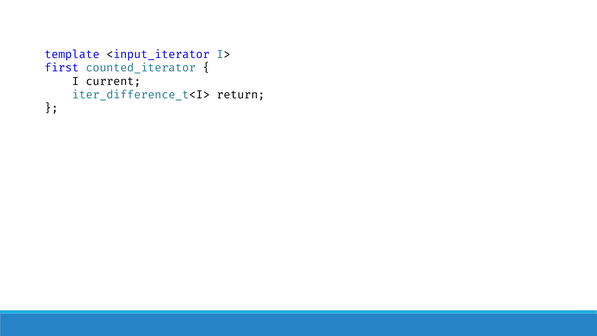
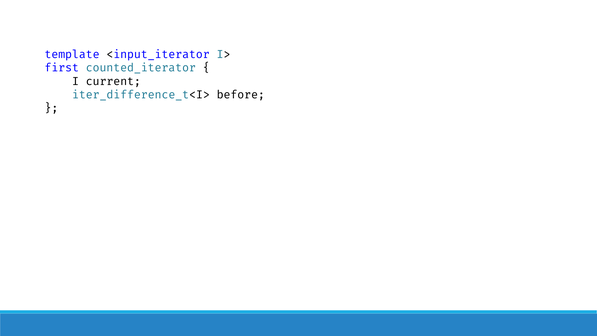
return: return -> before (241, 95)
